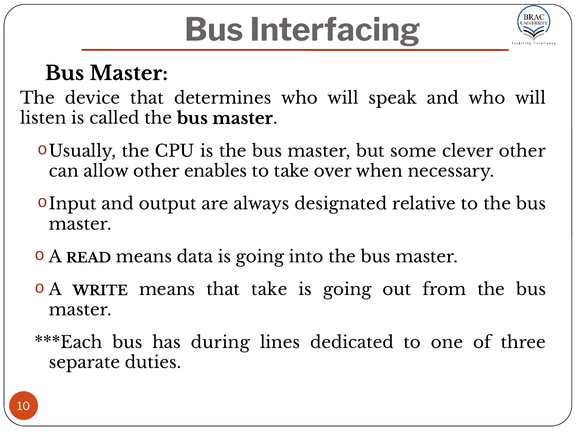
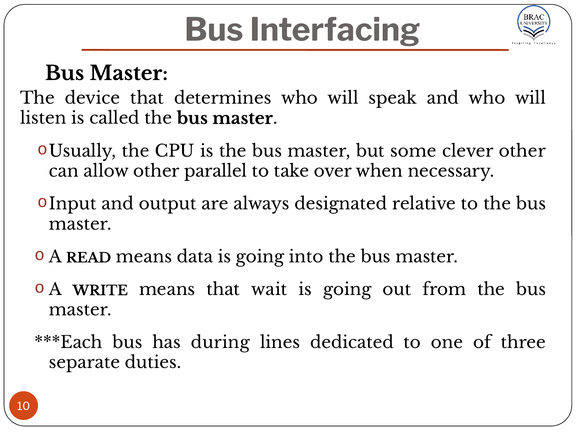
enables: enables -> parallel (216, 171)
that take: take -> wait (269, 290)
